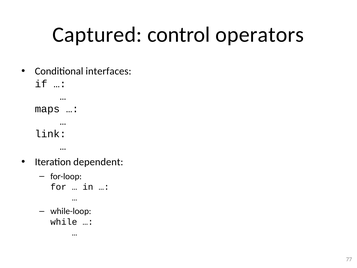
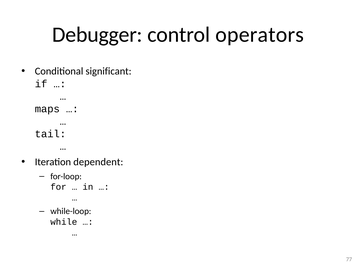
Captured: Captured -> Debugger (97, 35)
interfaces: interfaces -> significant (109, 71)
link: link -> tail (50, 134)
